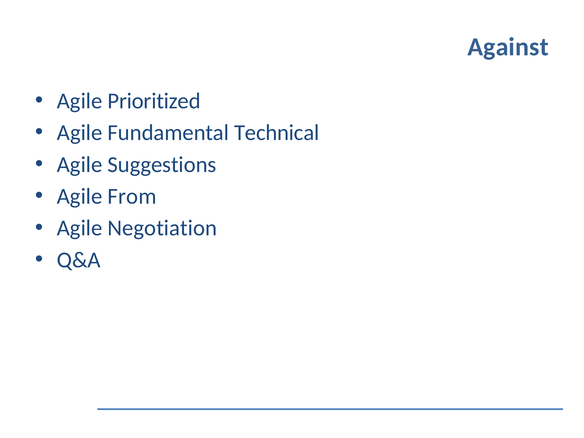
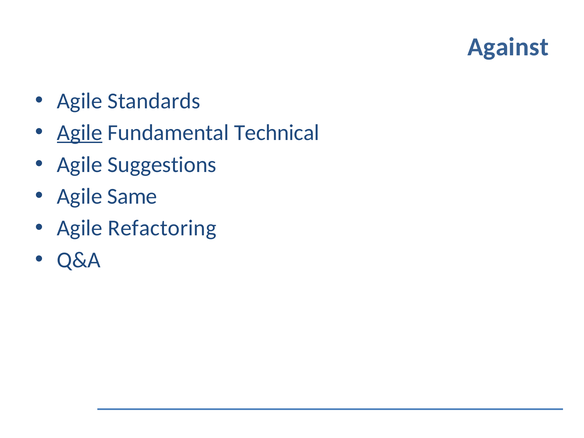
Prioritized: Prioritized -> Standards (154, 101)
Agile underline: none -> present (80, 133)
From: From -> Same (132, 196)
Negotiation: Negotiation -> Refactoring (162, 228)
